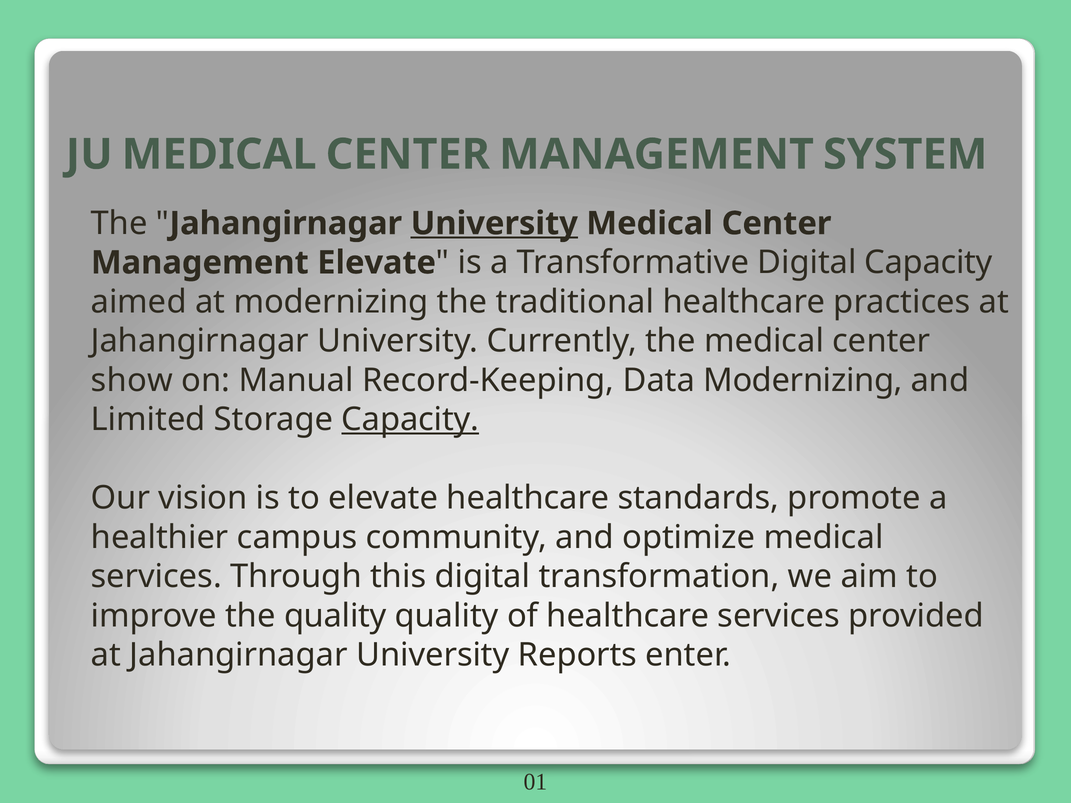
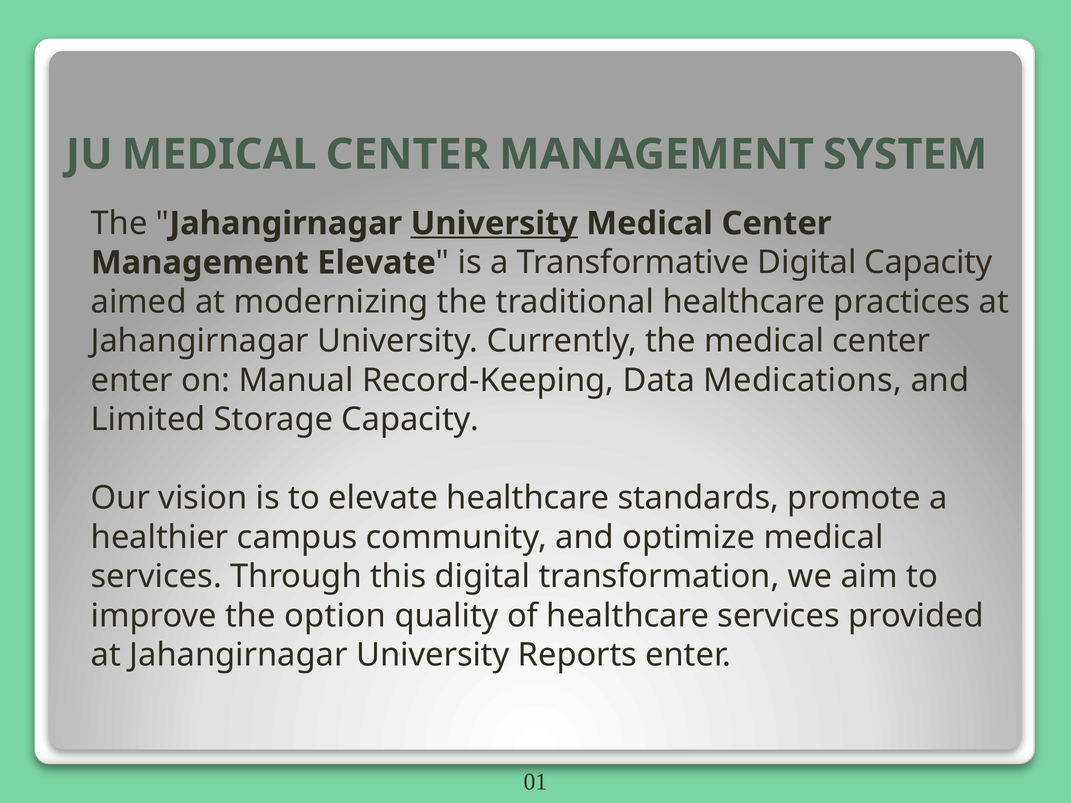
show: show -> enter (132, 381)
Data Modernizing: Modernizing -> Medications (803, 381)
Capacity underline: present -> none (410, 420)
the quality: quality -> option (335, 616)
